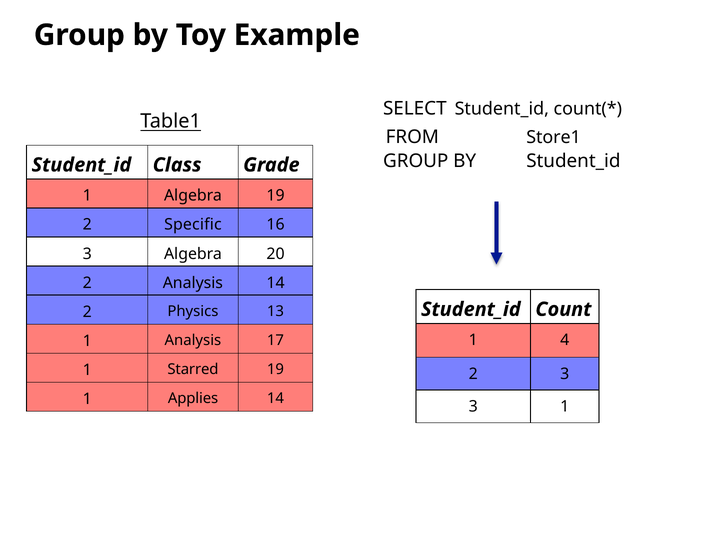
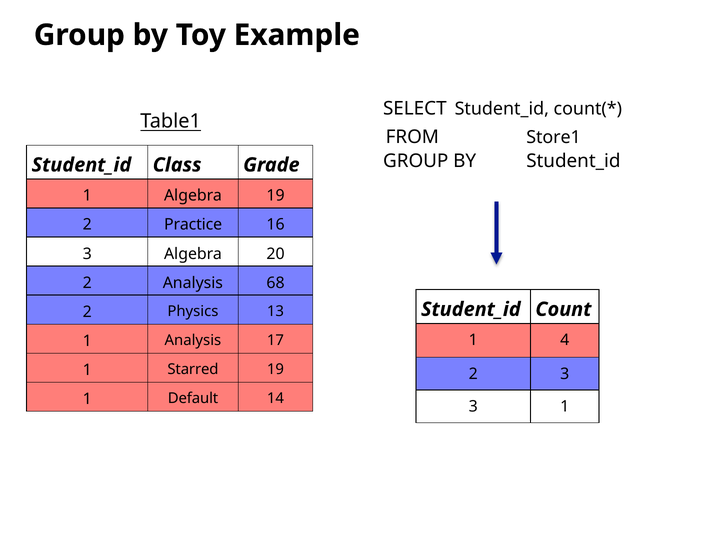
Specific: Specific -> Practice (193, 225)
Analysis 14: 14 -> 68 (276, 283)
Applies: Applies -> Default (193, 398)
